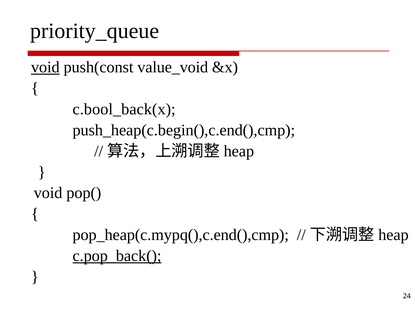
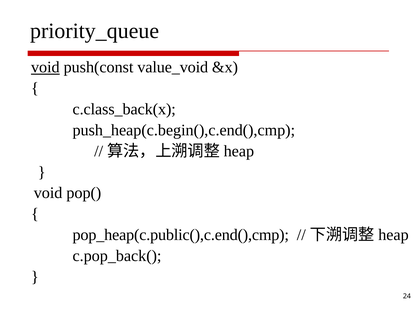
c.bool_back(x: c.bool_back(x -> c.class_back(x (124, 109)
pop_heap(c.mypq(),c.end(),cmp: pop_heap(c.mypq(),c.end(),cmp -> pop_heap(c.public(),c.end(),cmp (181, 235)
c.pop_back( underline: present -> none (117, 256)
